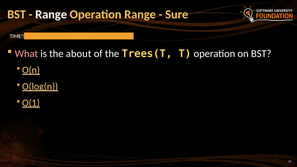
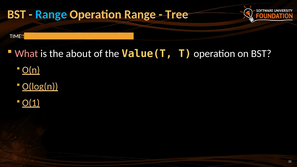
Range colour: white -> light blue (51, 14)
Sure: Sure -> Tree (177, 14)
Trees(T: Trees(T -> Value(T (147, 54)
